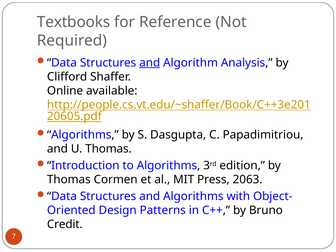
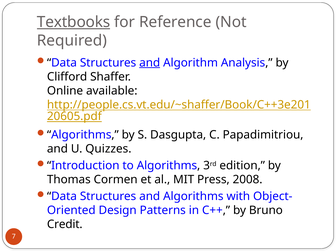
Textbooks underline: none -> present (74, 22)
U Thomas: Thomas -> Quizzes (108, 149)
2063: 2063 -> 2008 (248, 180)
